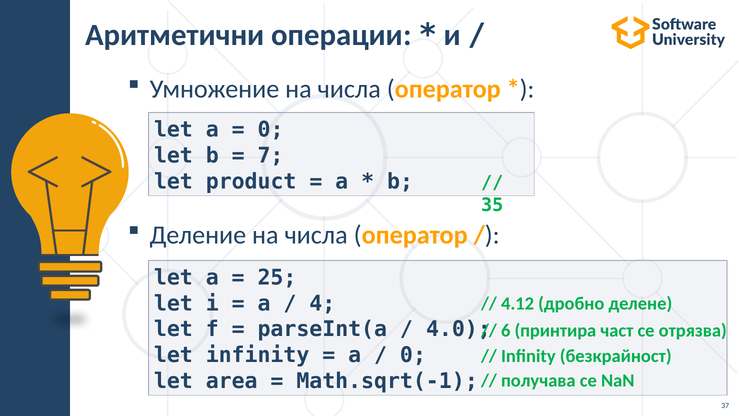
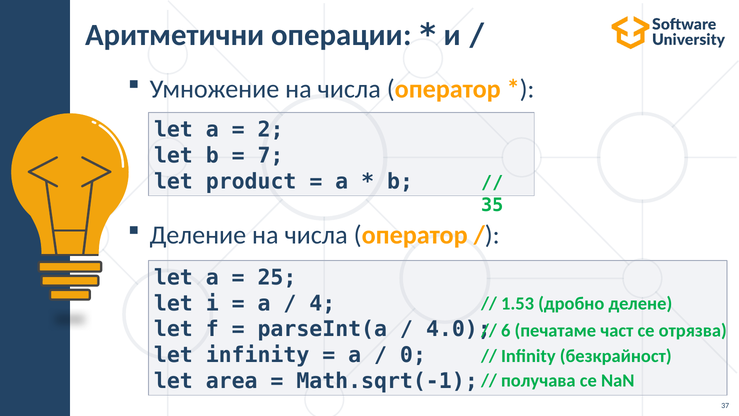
0: 0 -> 2 (271, 130)
4.12: 4.12 -> 1.53 (518, 303)
принтира: принтира -> печатаме (555, 330)
